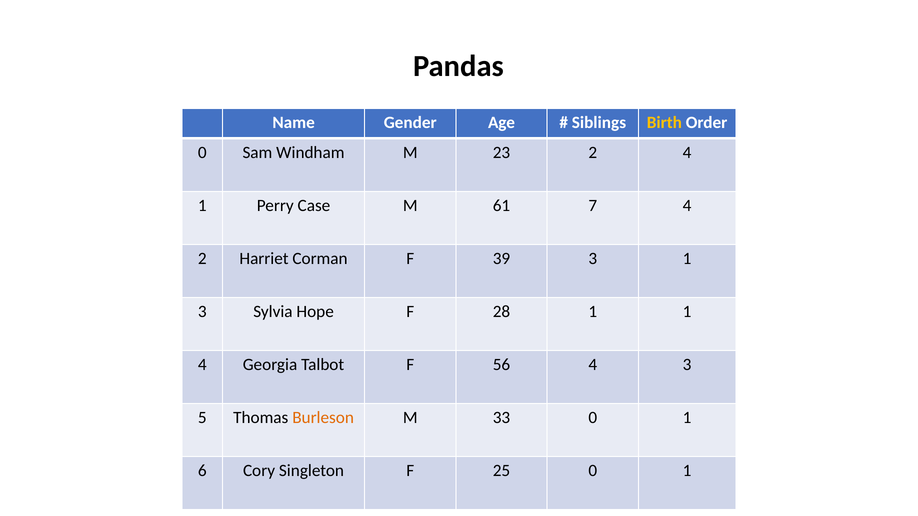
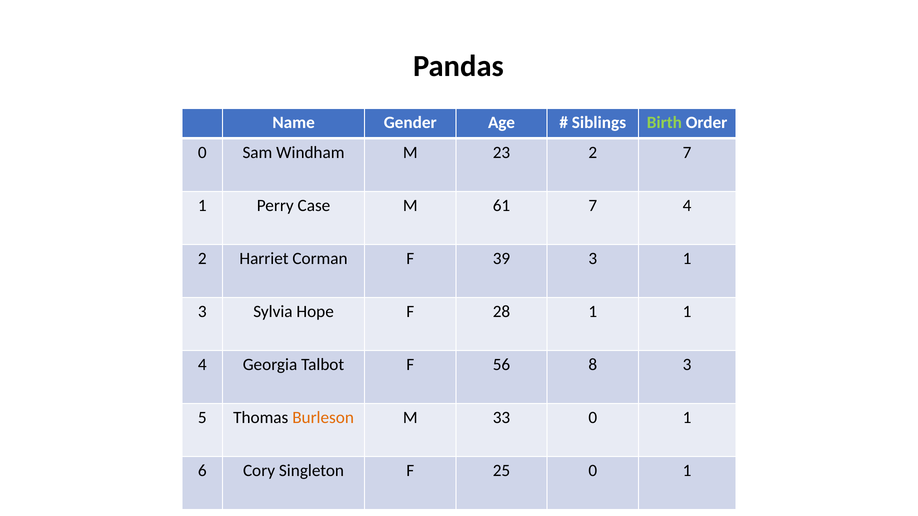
Birth colour: yellow -> light green (664, 123)
2 4: 4 -> 7 (687, 153)
56 4: 4 -> 8 (593, 365)
